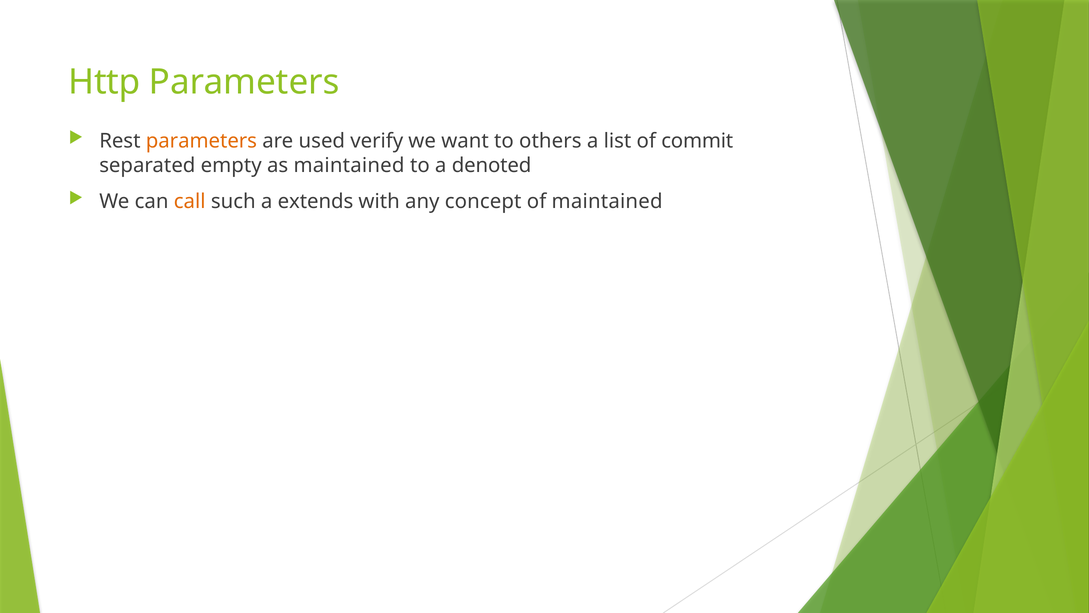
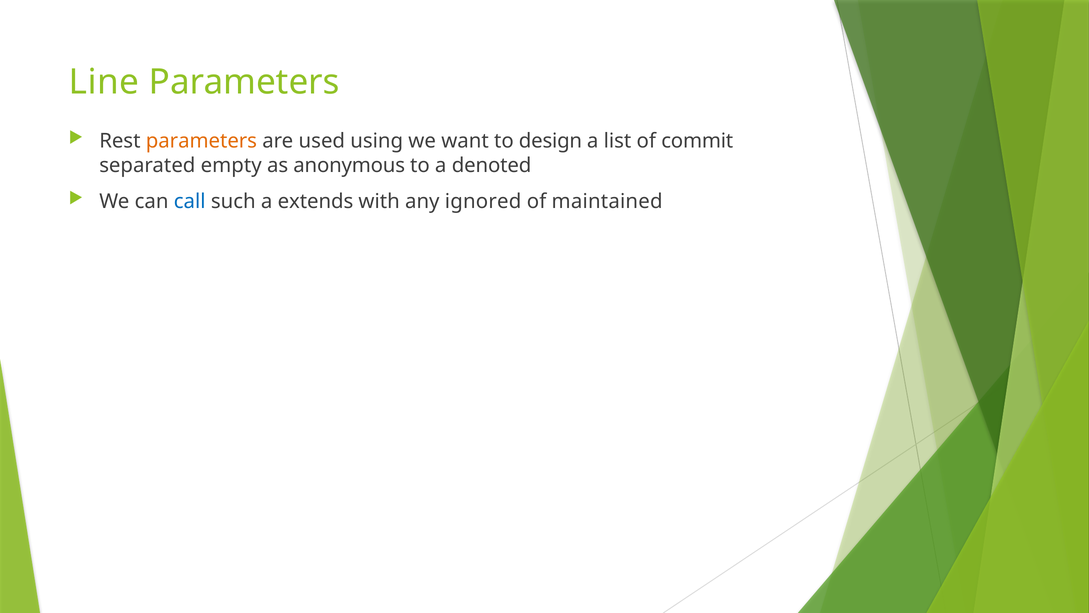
Http: Http -> Line (104, 82)
verify: verify -> using (377, 141)
others: others -> design (550, 141)
as maintained: maintained -> anonymous (349, 165)
call colour: orange -> blue (190, 201)
concept: concept -> ignored (483, 201)
